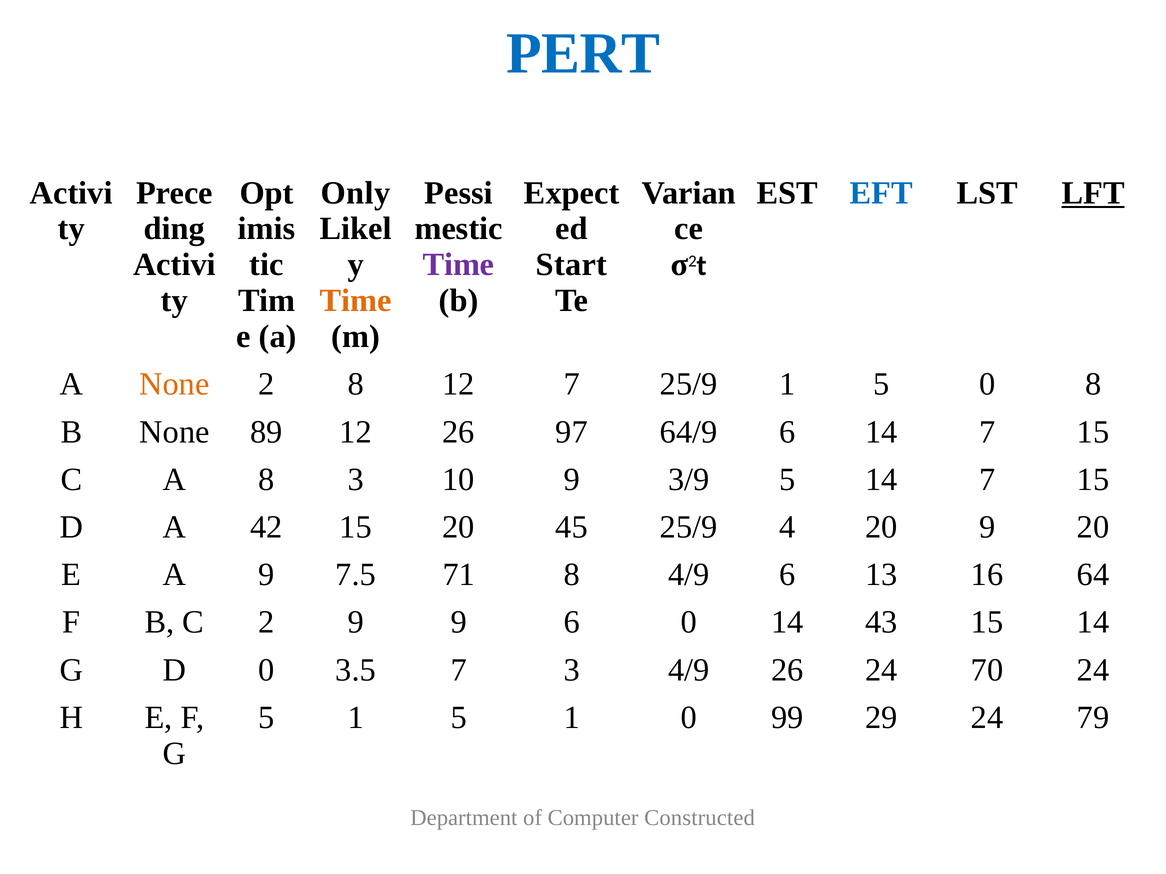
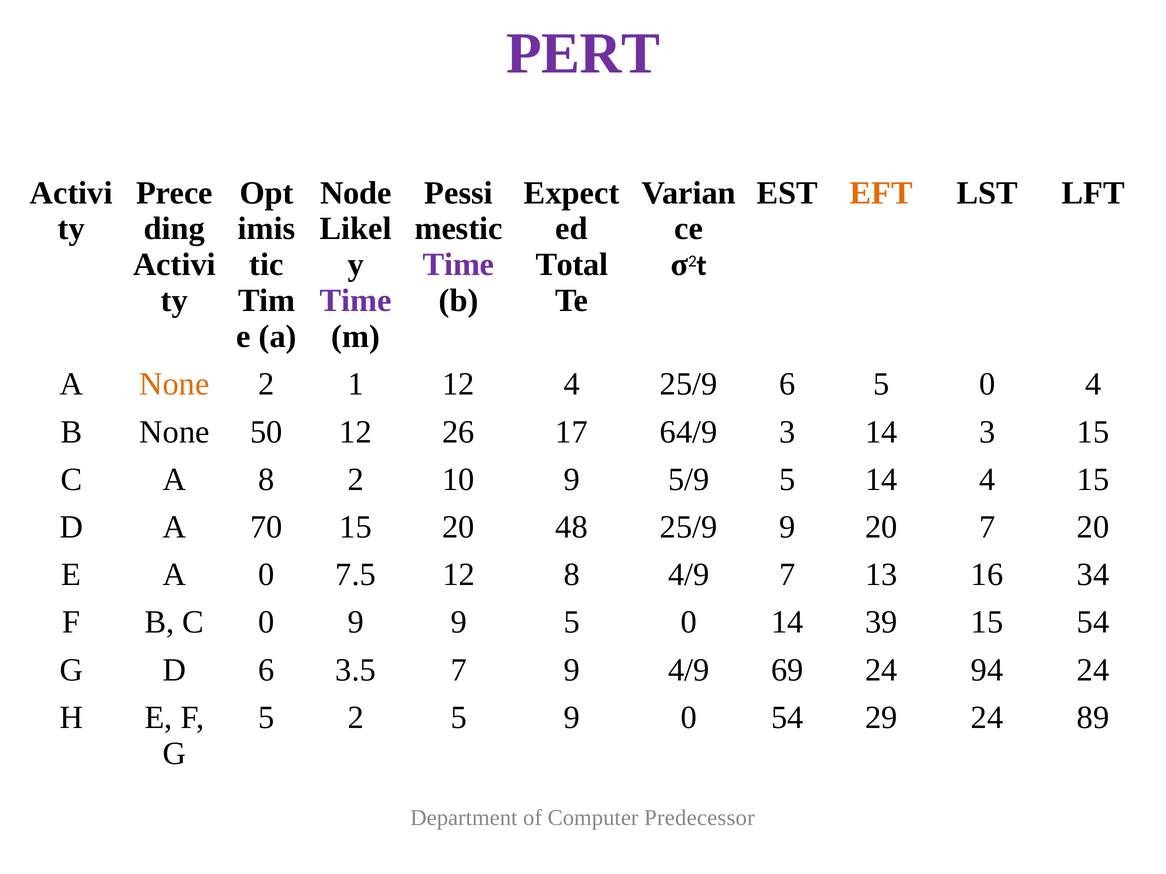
PERT colour: blue -> purple (583, 54)
Only: Only -> Node (356, 193)
EFT colour: blue -> orange (881, 193)
LFT underline: present -> none (1093, 193)
Start: Start -> Total (572, 265)
Time colour: orange -> purple (356, 301)
2 8: 8 -> 1 (356, 384)
12 7: 7 -> 4 (572, 384)
25/9 1: 1 -> 6 (788, 384)
0 8: 8 -> 4 (1093, 384)
89: 89 -> 50 (267, 432)
97: 97 -> 17 (572, 432)
64/9 6: 6 -> 3 (788, 432)
7: 7 -> 3 (987, 432)
8 3: 3 -> 2 (356, 480)
3/9: 3/9 -> 5/9 (689, 480)
5 14 7: 7 -> 4 (987, 480)
42: 42 -> 70 (267, 527)
45: 45 -> 48 (572, 527)
25/9 4: 4 -> 9 (788, 527)
20 9: 9 -> 7 (987, 527)
A 9: 9 -> 0 (267, 575)
7.5 71: 71 -> 12 (459, 575)
4/9 6: 6 -> 7 (788, 575)
64: 64 -> 34 (1093, 575)
C 2: 2 -> 0 (267, 623)
9 6: 6 -> 5 (572, 623)
43: 43 -> 39 (881, 623)
15 14: 14 -> 54 (1093, 623)
D 0: 0 -> 6 (267, 670)
7 3: 3 -> 9 (572, 670)
4/9 26: 26 -> 69 (787, 670)
70: 70 -> 94 (987, 670)
1: 1 -> 2 (356, 718)
1: 1 -> 9 (572, 718)
0 99: 99 -> 54 (787, 718)
79: 79 -> 89 (1093, 718)
Constructed: Constructed -> Predecessor (699, 818)
